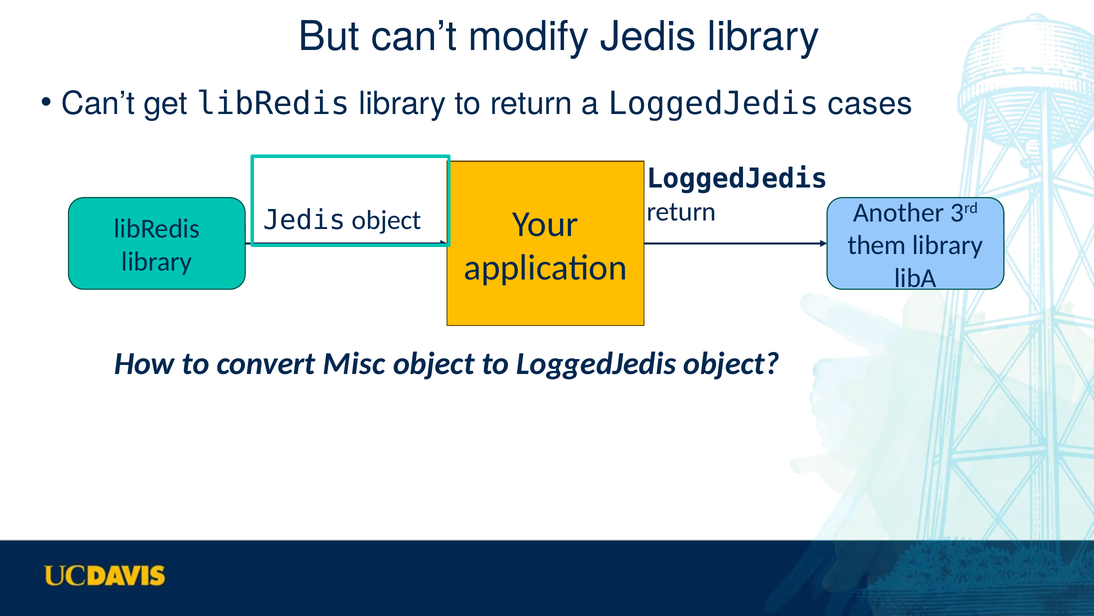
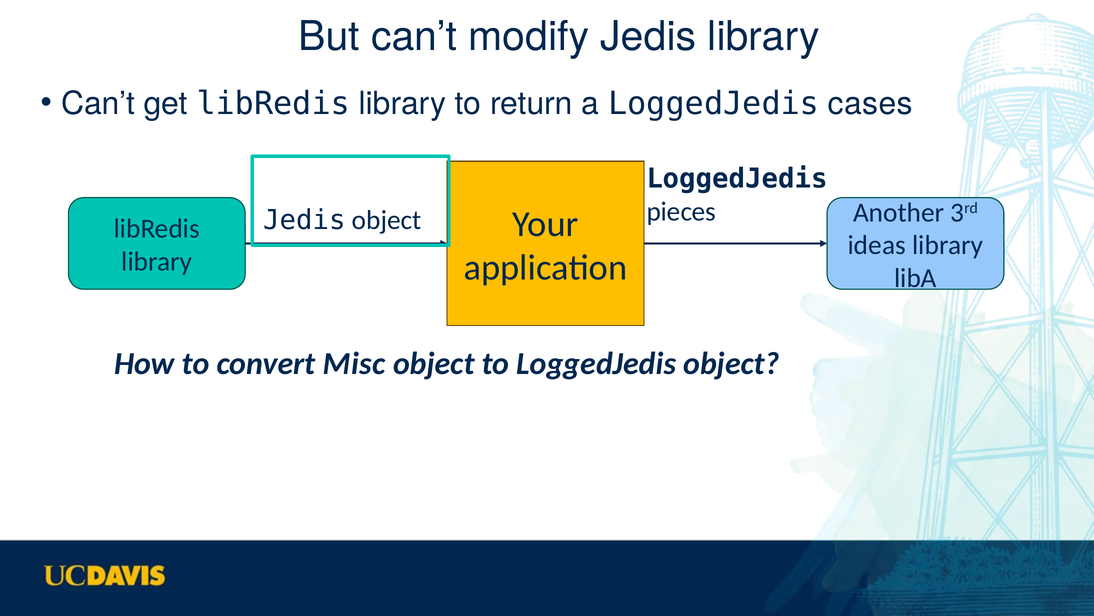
return: return -> pieces (681, 211)
them: them -> ideas (877, 245)
